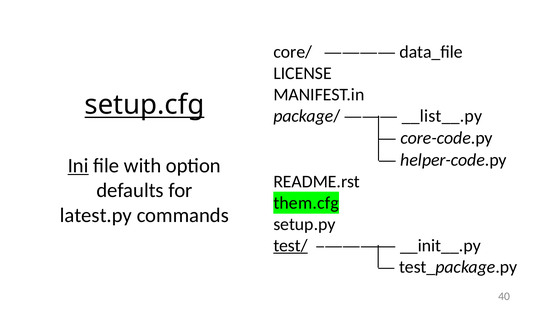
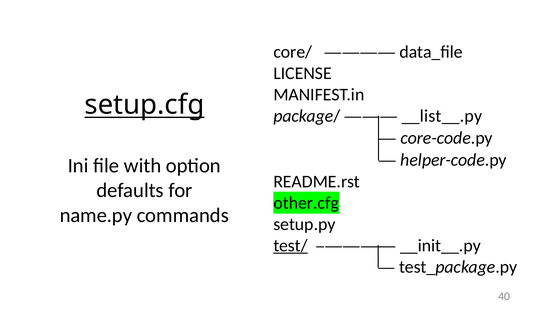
Ini underline: present -> none (78, 166)
them.cfg: them.cfg -> other.cfg (306, 203)
latest.py: latest.py -> name.py (96, 216)
